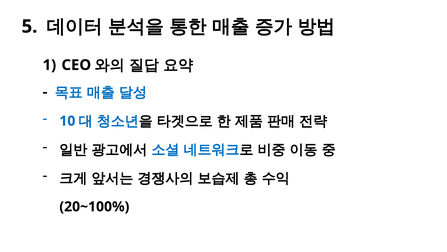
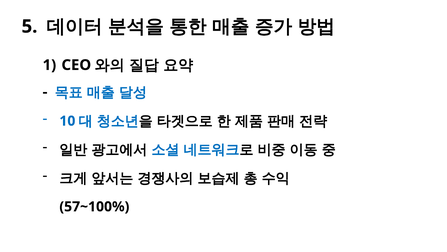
20~100%: 20~100% -> 57~100% (94, 206)
